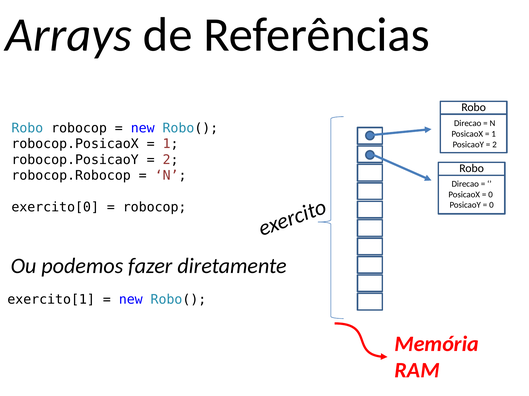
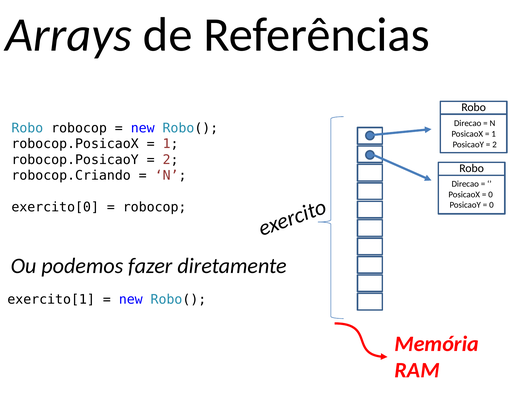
robocop.Robocop: robocop.Robocop -> robocop.Criando (71, 176)
